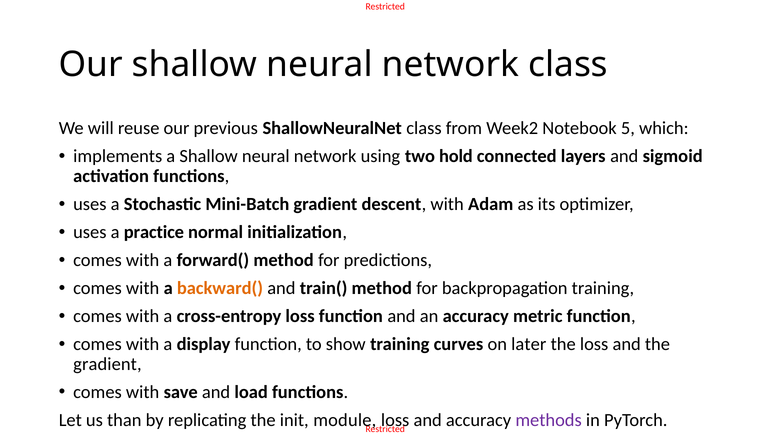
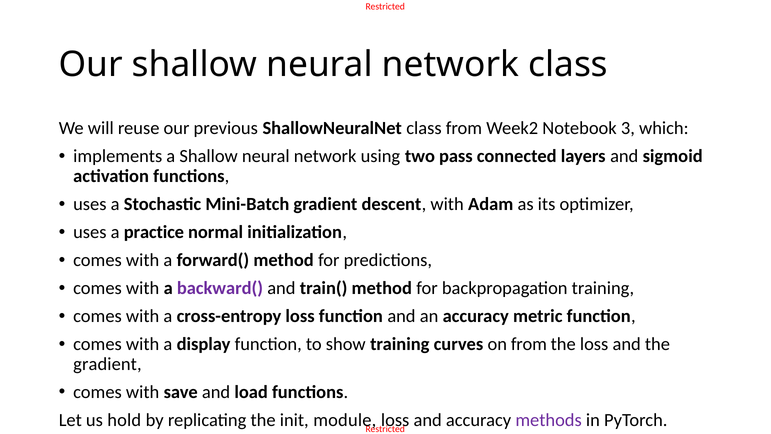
5: 5 -> 3 (628, 128)
hold: hold -> pass (456, 156)
backward( colour: orange -> purple (220, 288)
on later: later -> from (529, 344)
than: than -> hold (124, 420)
